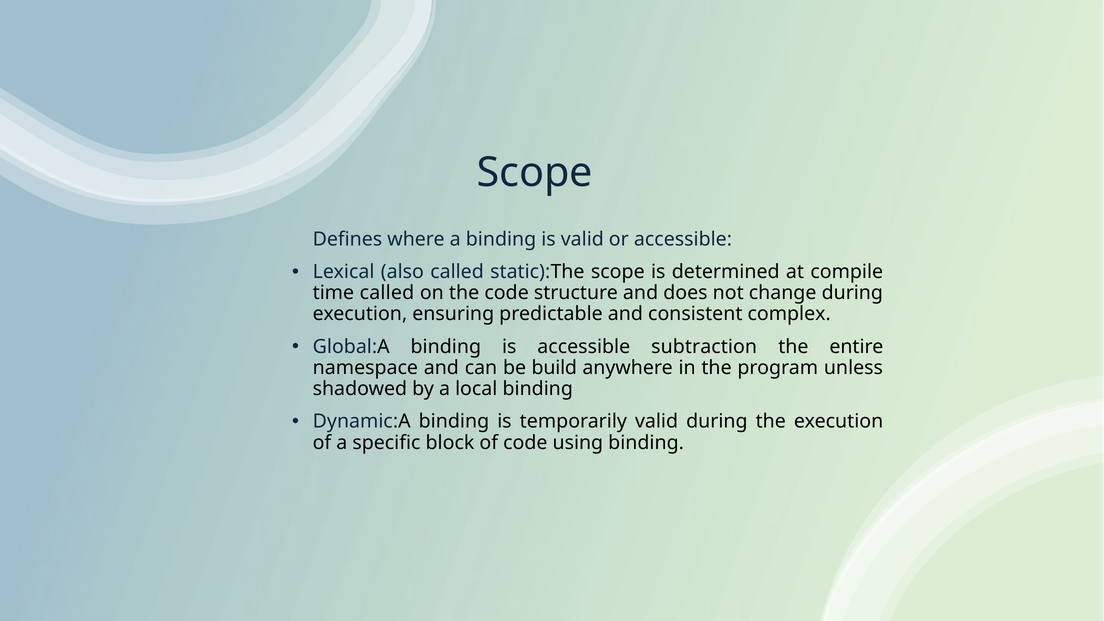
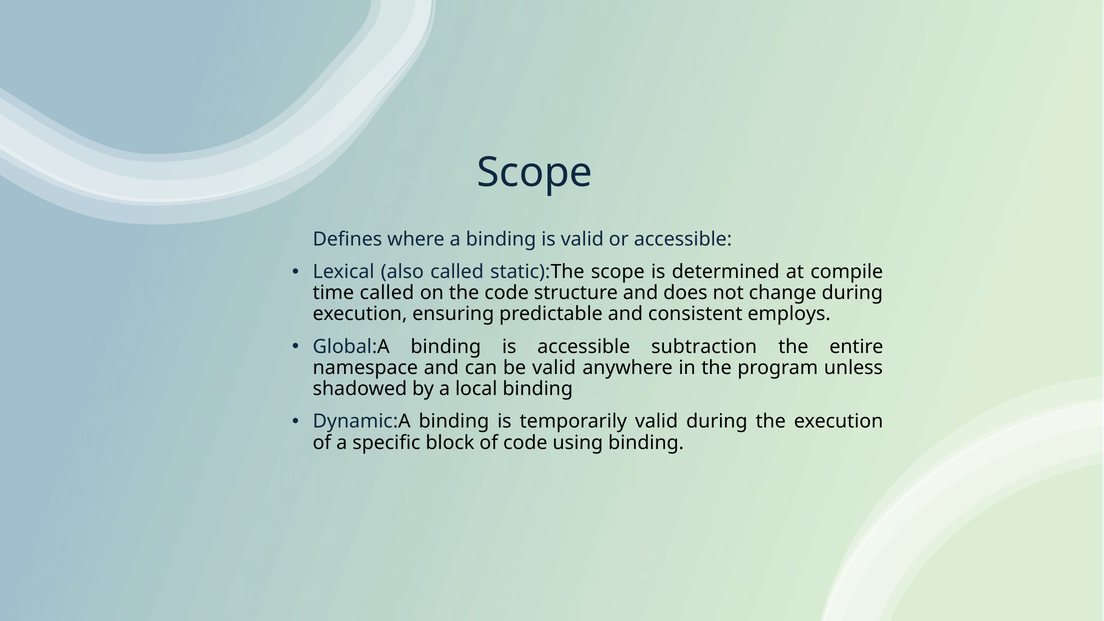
complex: complex -> employs (789, 314)
be build: build -> valid (554, 368)
